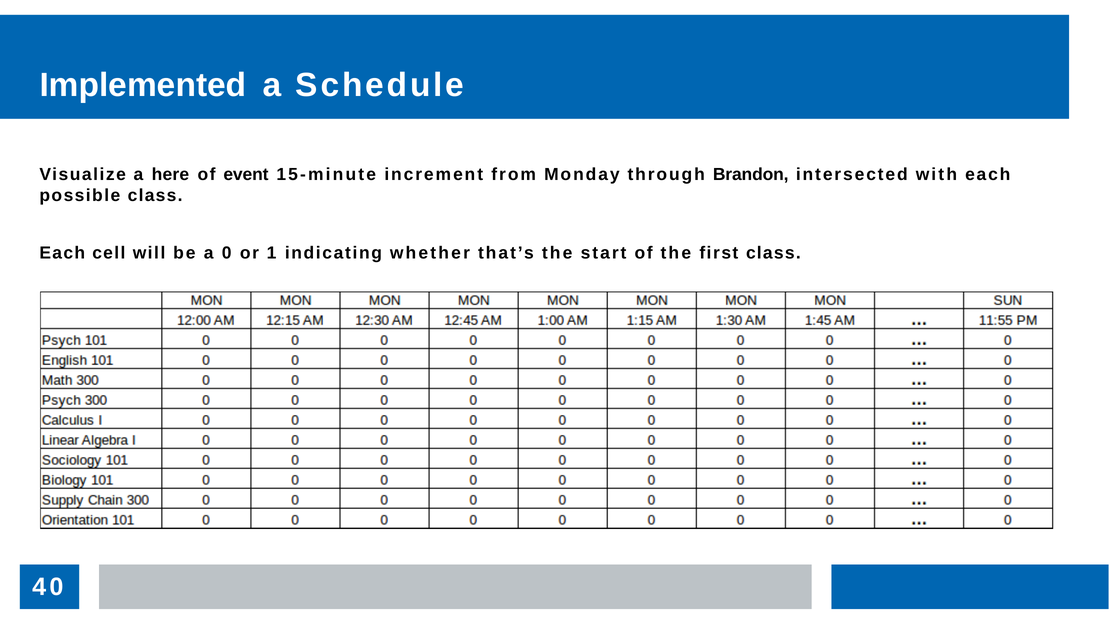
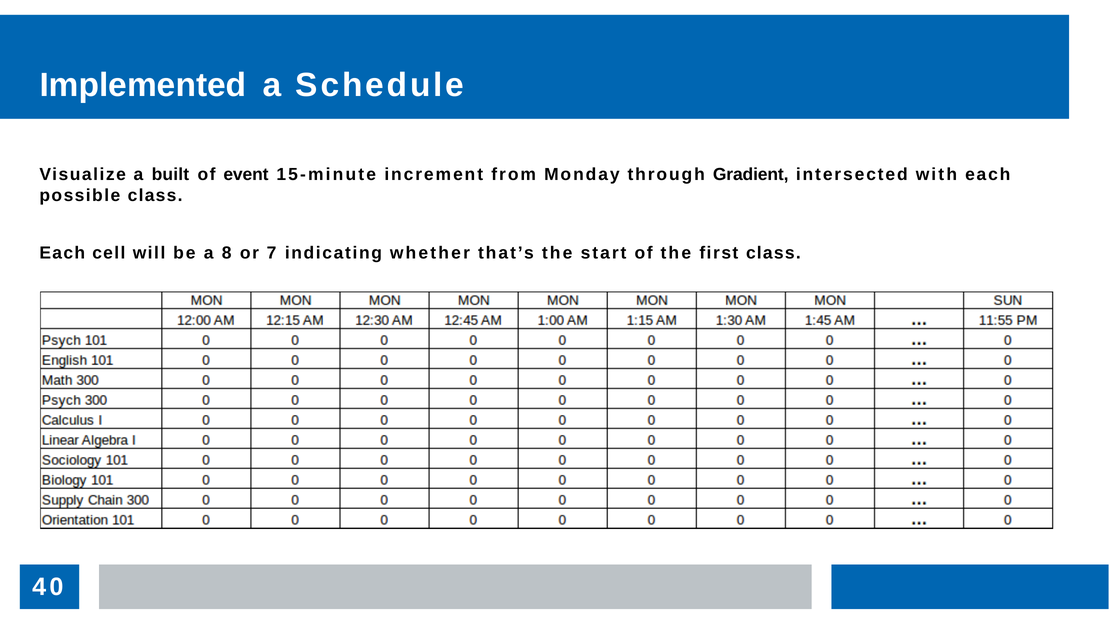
here: here -> built (170, 175)
Brandon: Brandon -> Gradient (751, 175)
0: 0 -> 8 (227, 253)
1: 1 -> 7 (272, 253)
